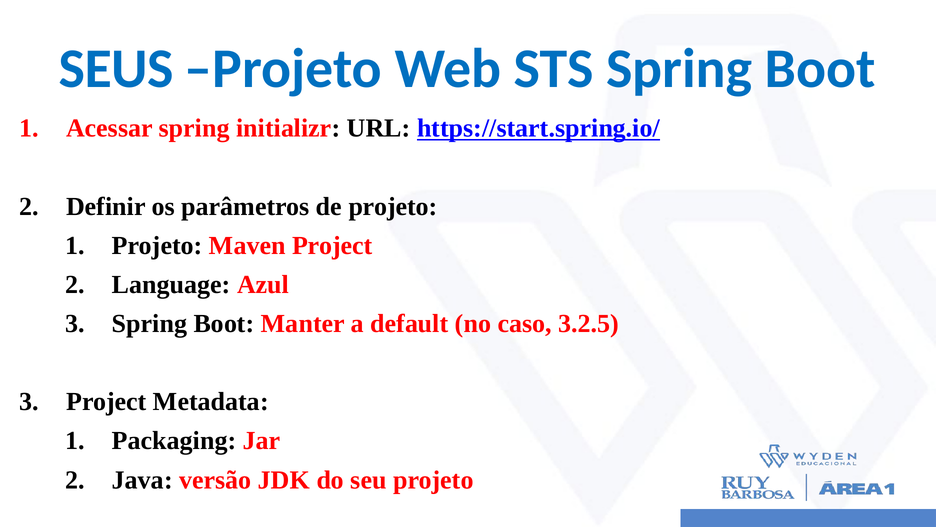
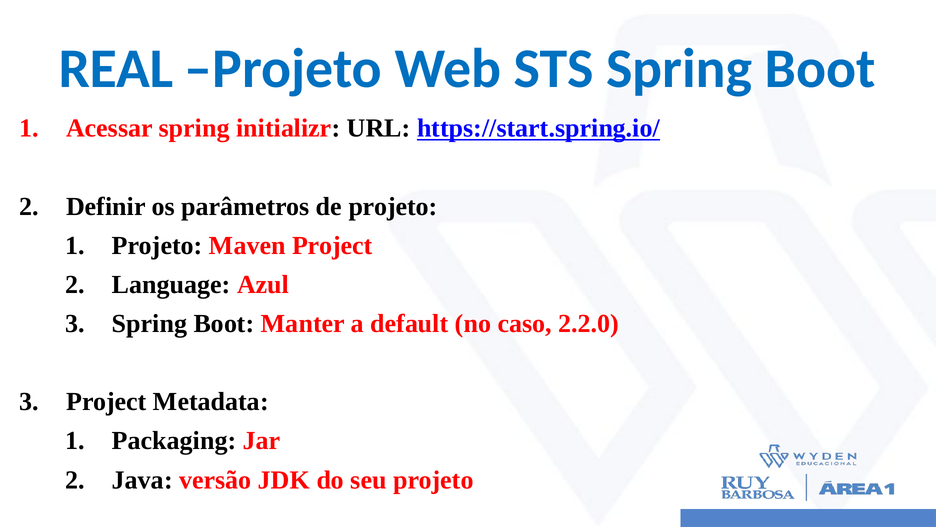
SEUS: SEUS -> REAL (116, 69)
3.2.5: 3.2.5 -> 2.2.0 (589, 323)
